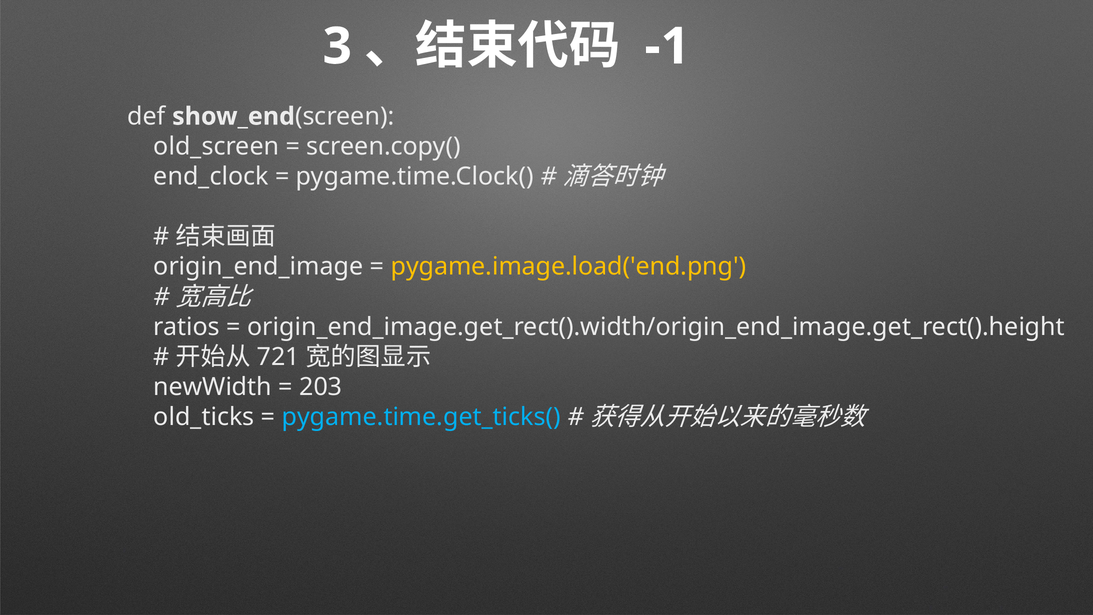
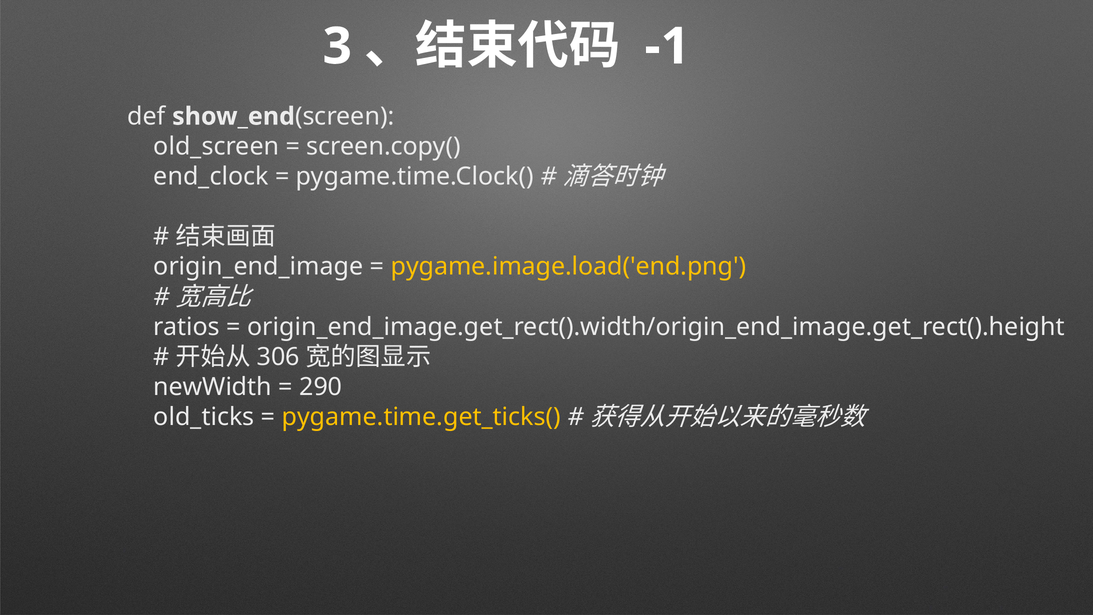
721: 721 -> 306 (278, 357)
203: 203 -> 290 (321, 387)
pygame.time.get_ticks( colour: light blue -> yellow (421, 417)
